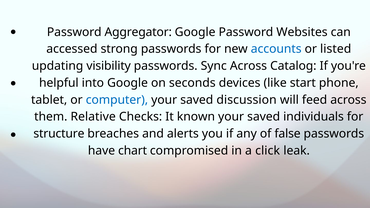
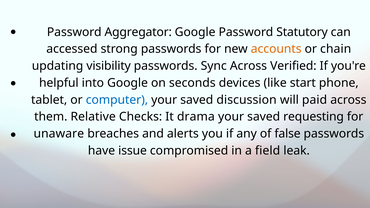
Websites: Websites -> Statutory (302, 32)
accounts colour: blue -> orange (276, 49)
listed: listed -> chain (336, 49)
Catalog: Catalog -> Verified (293, 66)
feed: feed -> paid (315, 100)
known: known -> drama (196, 117)
individuals: individuals -> requesting (314, 117)
structure: structure -> unaware (59, 134)
chart: chart -> issue (133, 151)
click: click -> field (268, 151)
